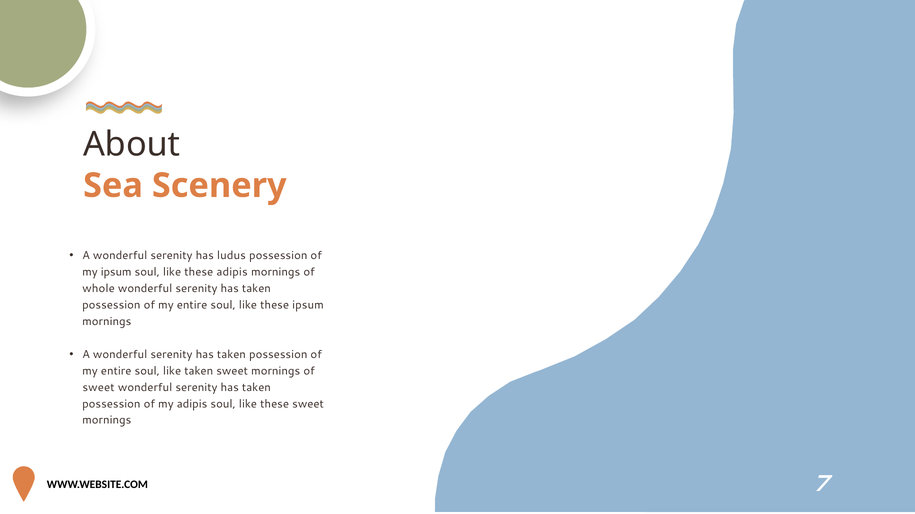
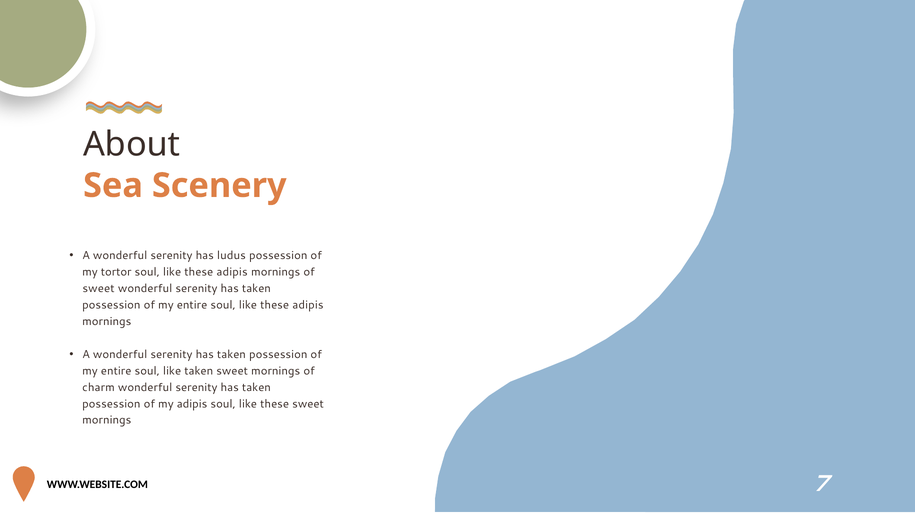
my ipsum: ipsum -> tortor (116, 272)
whole: whole -> sweet (99, 289)
ipsum: ipsum -> adipis (308, 305)
sweet: sweet -> charm (99, 388)
